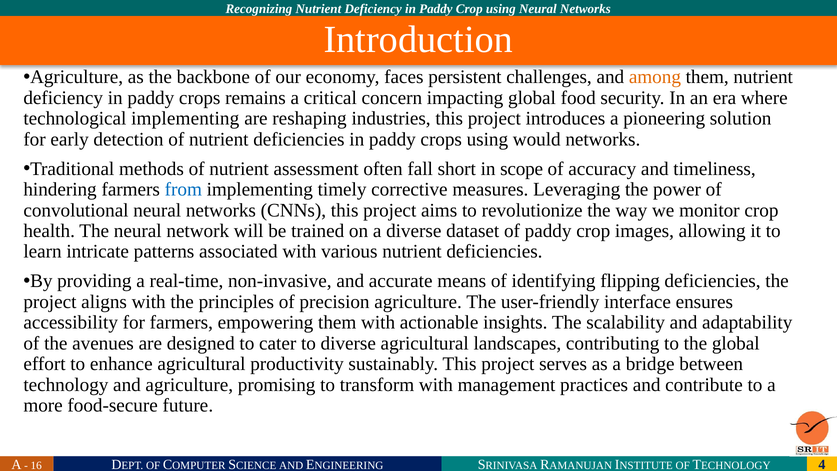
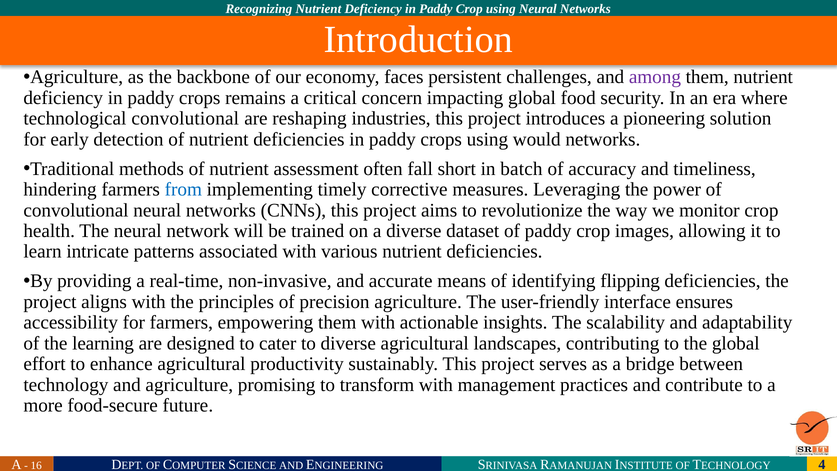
among colour: orange -> purple (655, 77)
technological implementing: implementing -> convolutional (185, 119)
scope: scope -> batch (521, 169)
avenues: avenues -> learning (103, 343)
